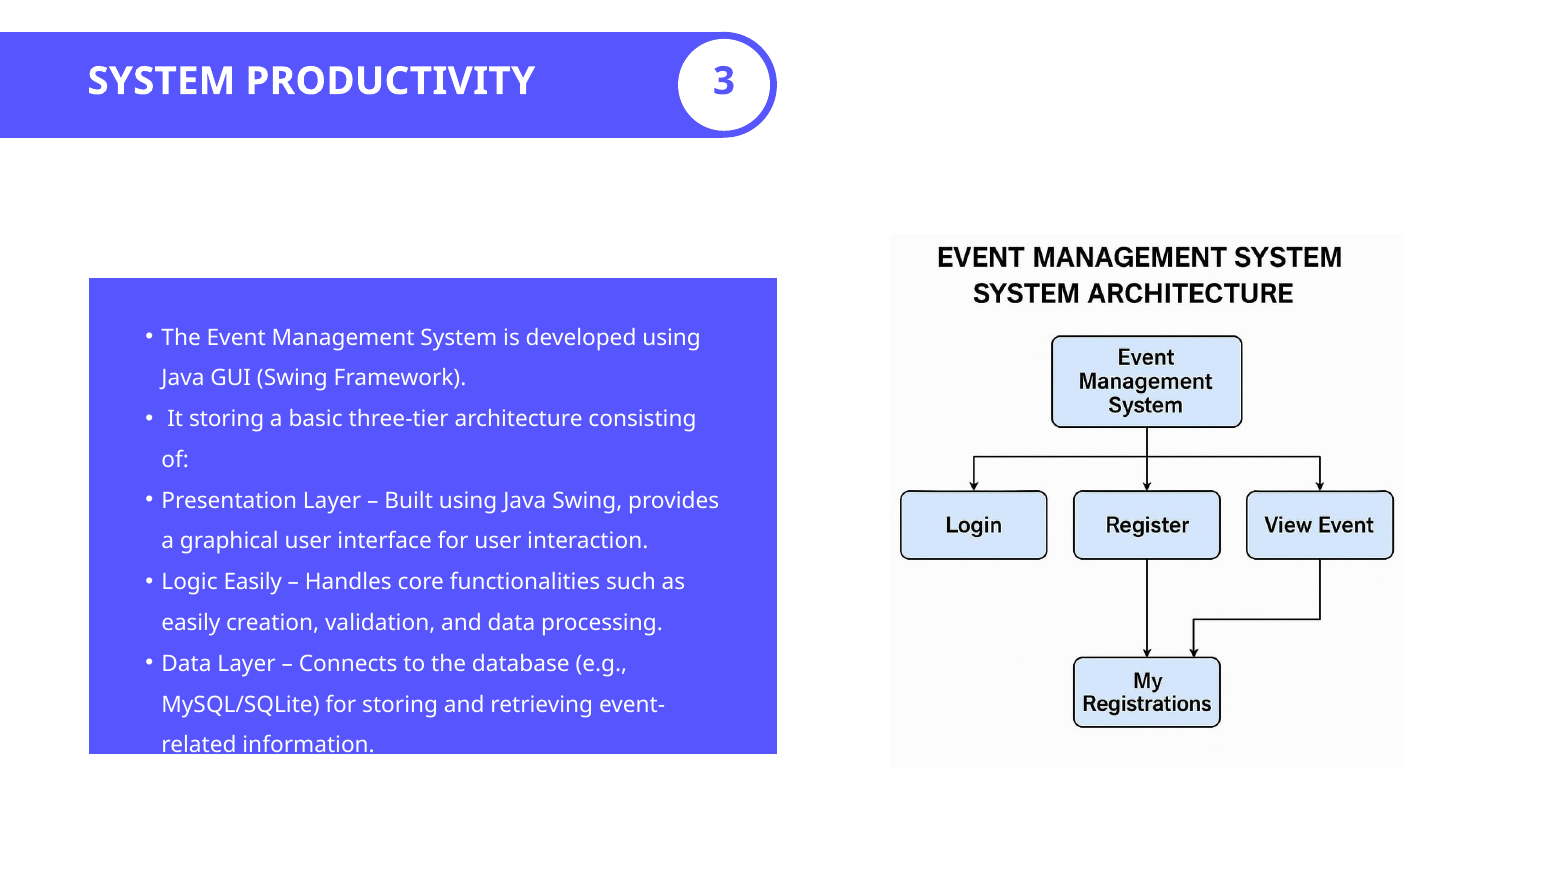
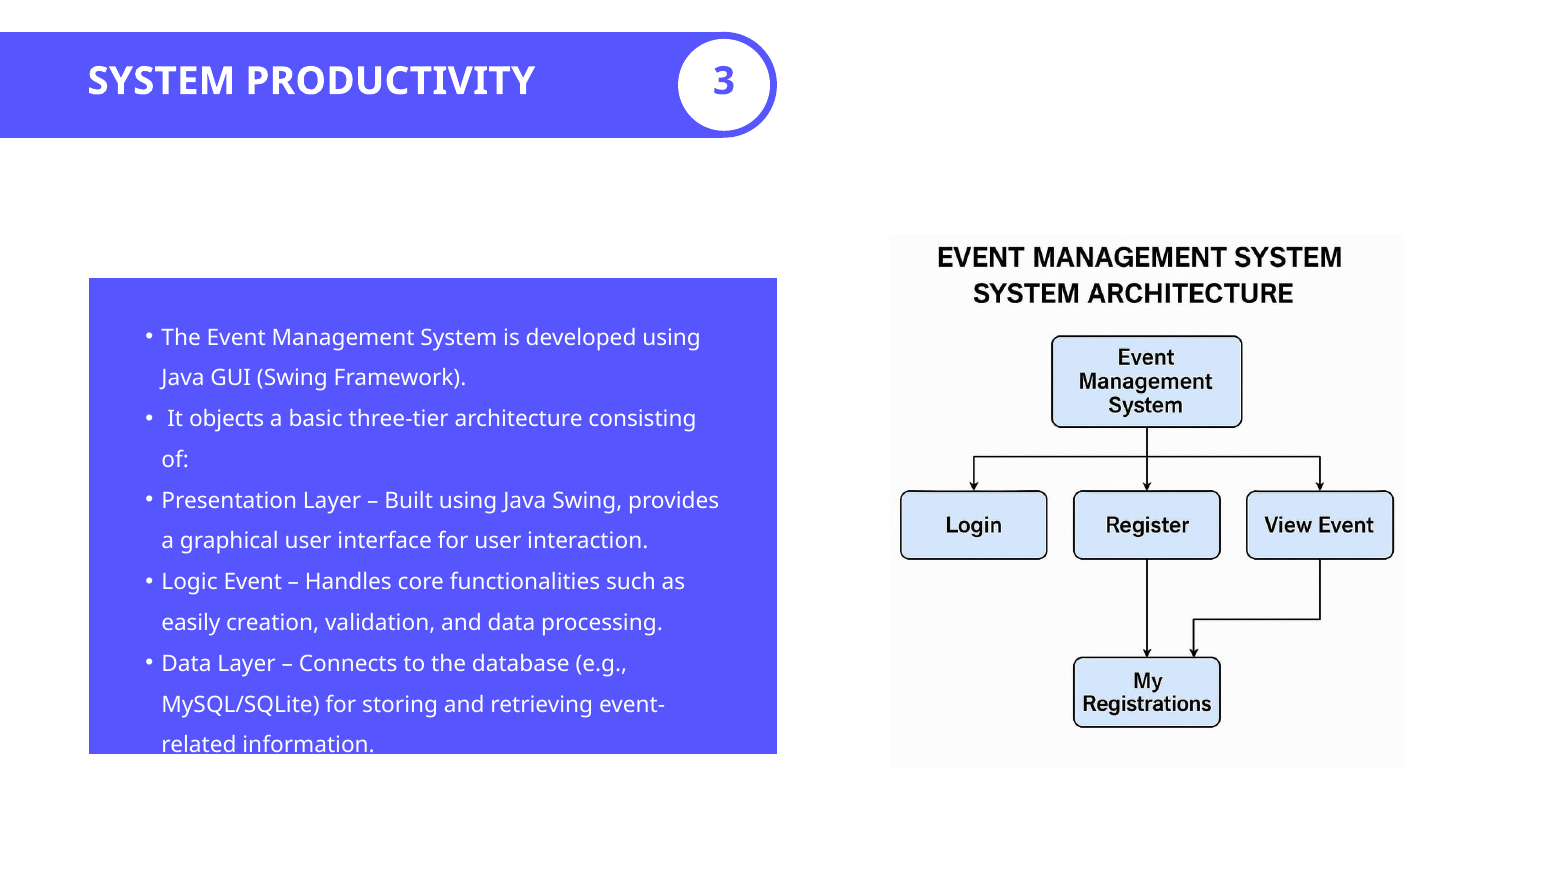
It storing: storing -> objects (227, 419)
Logic Easily: Easily -> Event (253, 582)
